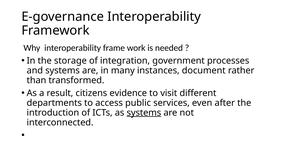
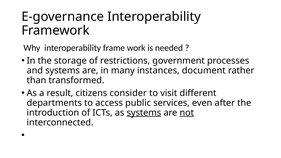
integration: integration -> restrictions (125, 61)
evidence: evidence -> consider (128, 93)
not underline: none -> present (187, 113)
